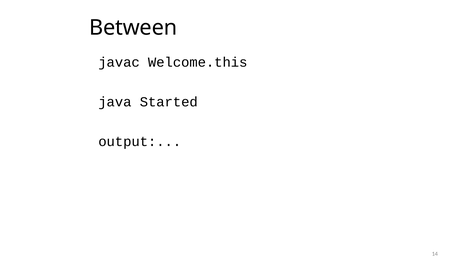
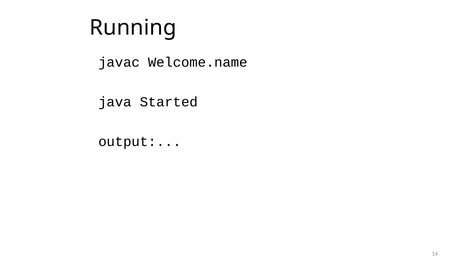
Between: Between -> Running (133, 28)
Welcome.this: Welcome.this -> Welcome.name (198, 62)
